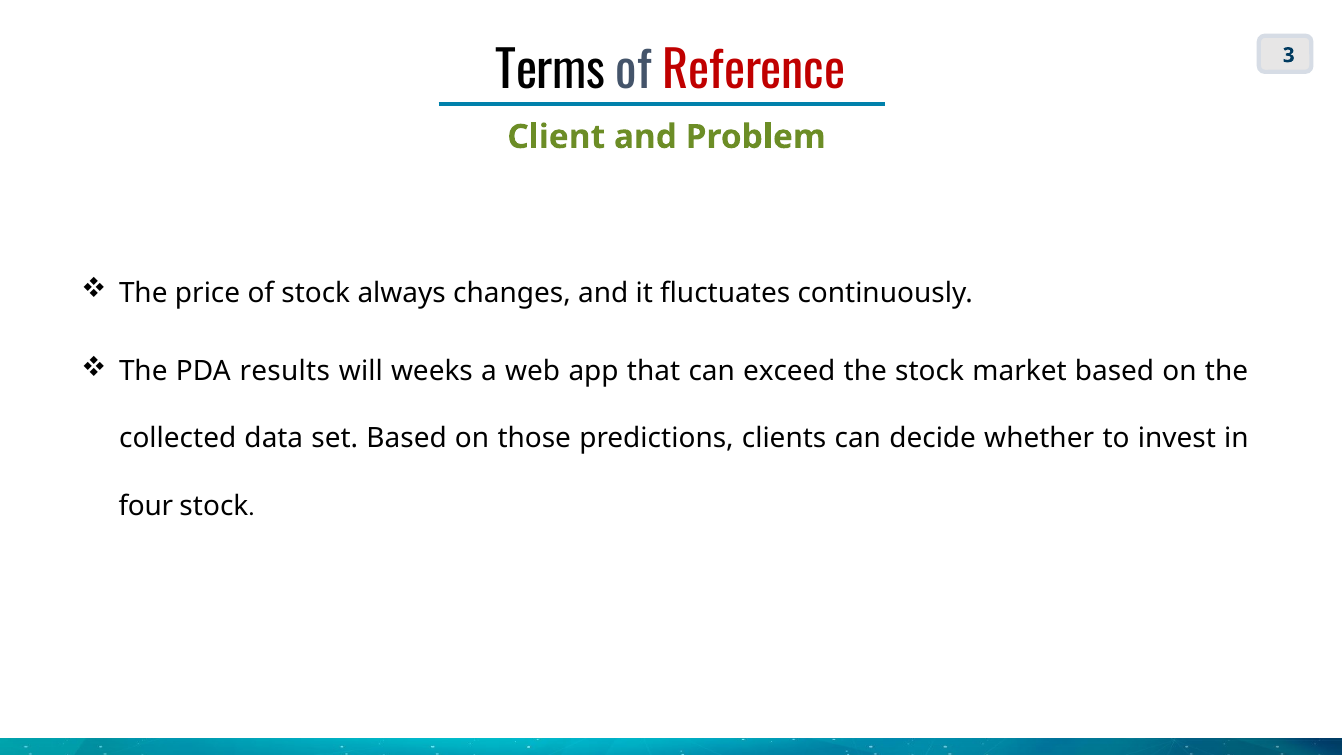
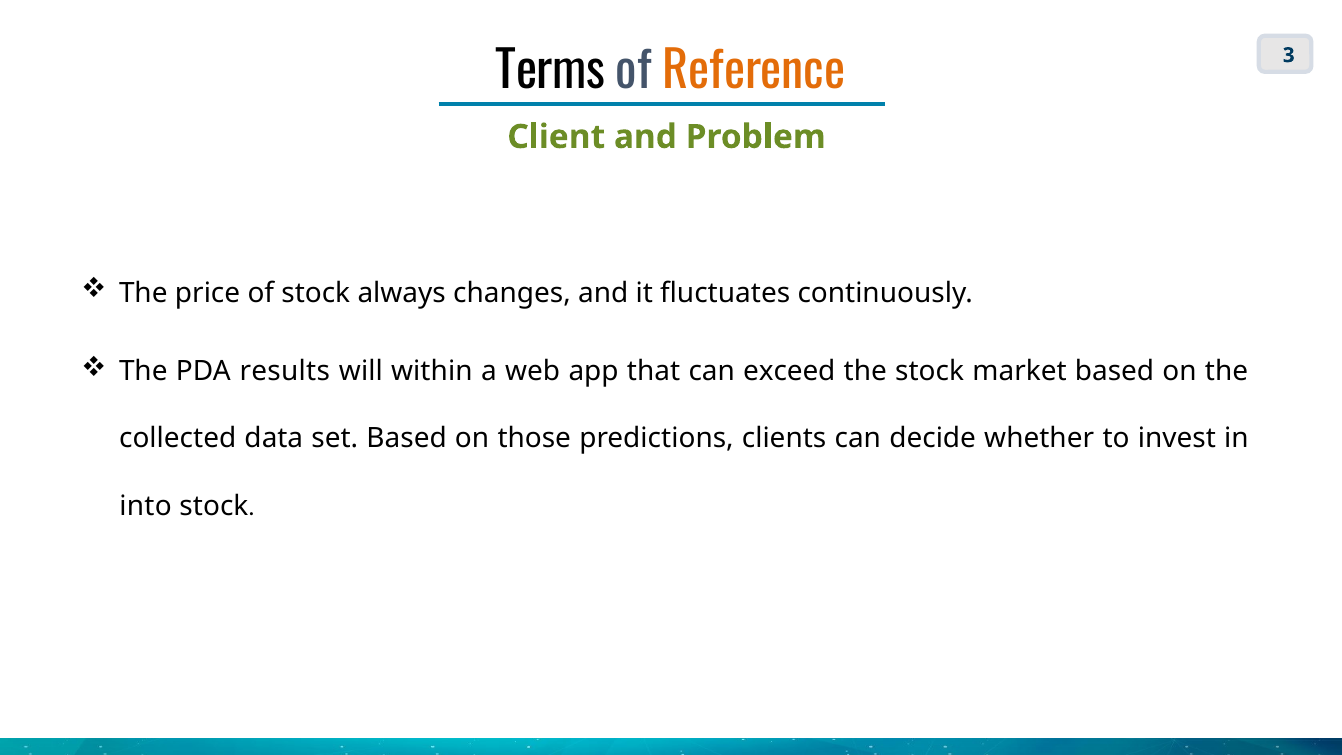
Reference colour: red -> orange (754, 72)
weeks: weeks -> within (432, 371)
four: four -> into (146, 506)
